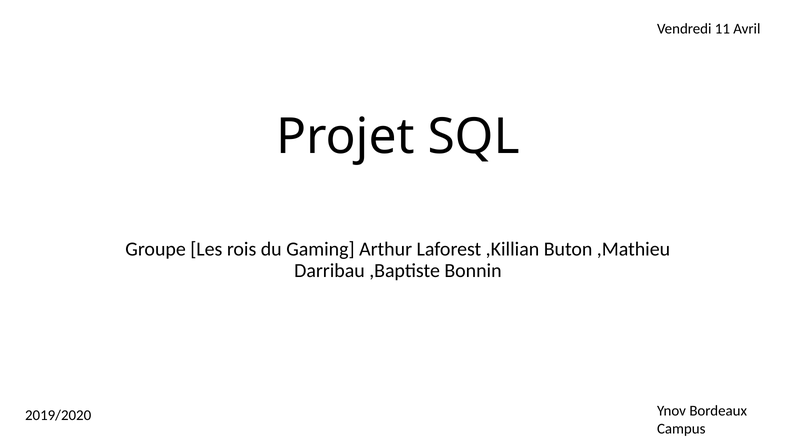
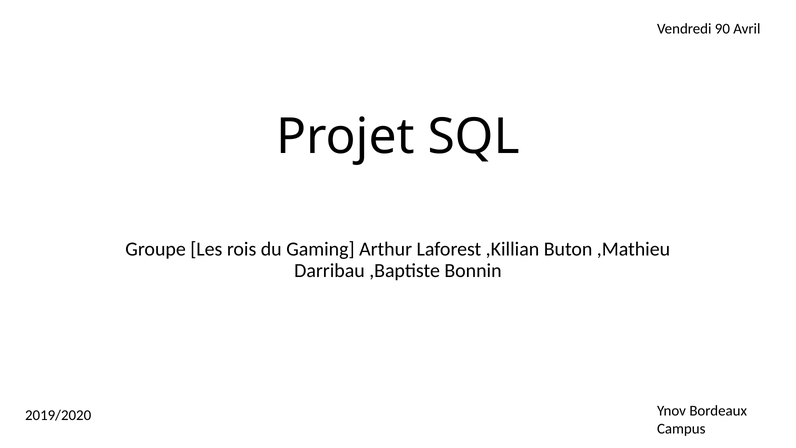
11: 11 -> 90 (722, 29)
